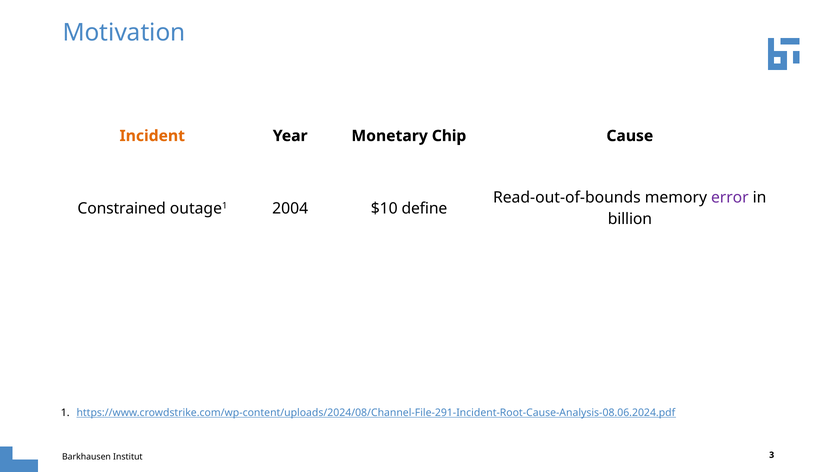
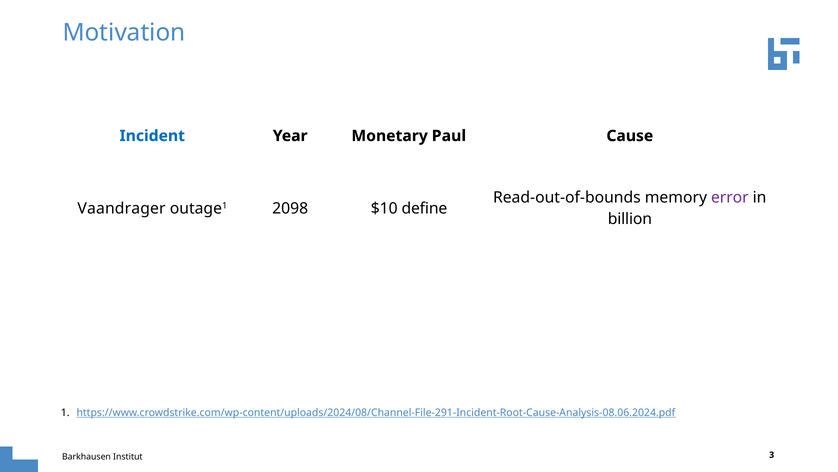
Incident colour: orange -> blue (152, 136)
Chip: Chip -> Paul (449, 136)
Constrained: Constrained -> Vaandrager (122, 208)
2004: 2004 -> 2098 (290, 208)
